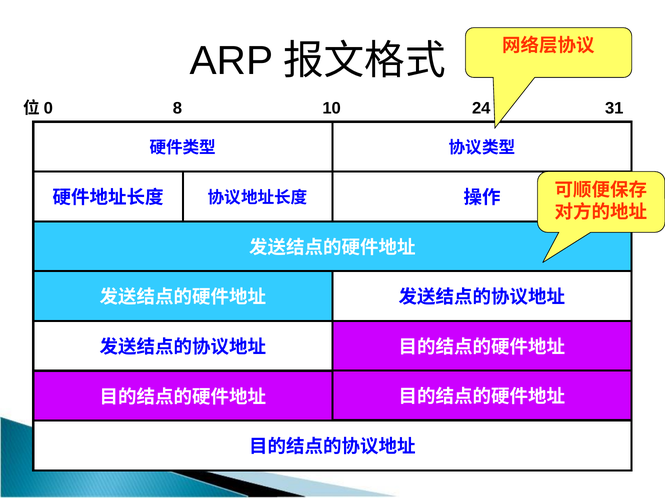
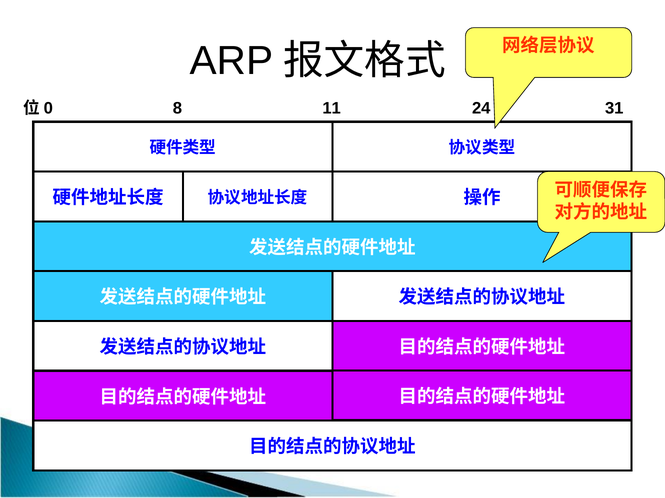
10: 10 -> 11 (332, 109)
